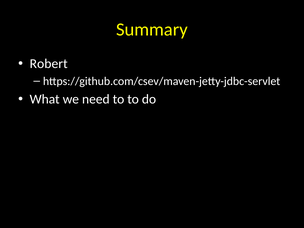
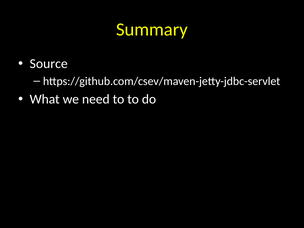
Robert: Robert -> Source (49, 64)
